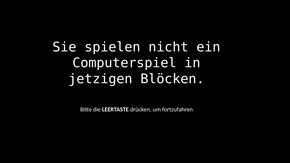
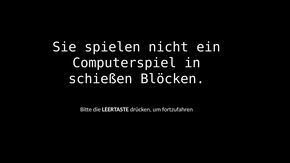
jetzigen: jetzigen -> schießen (100, 79)
